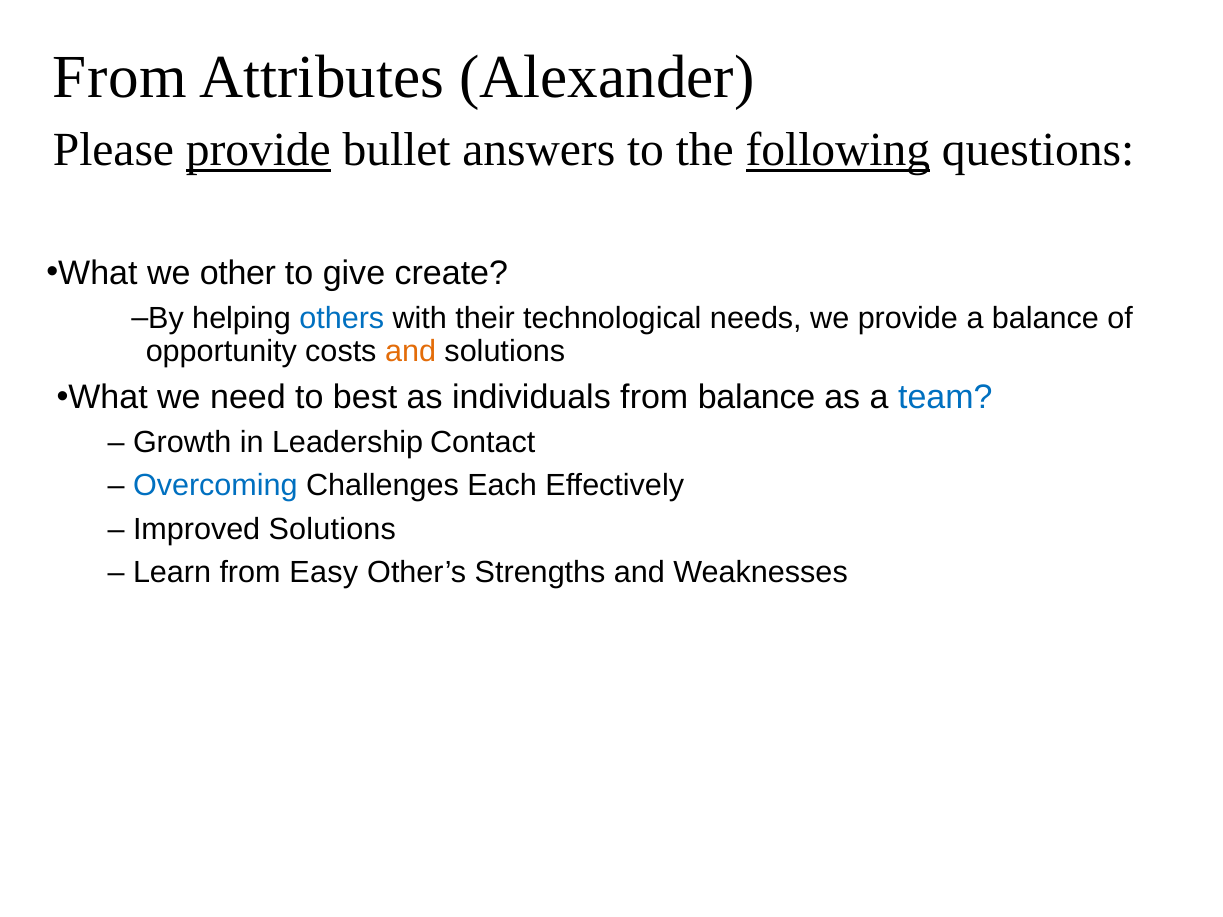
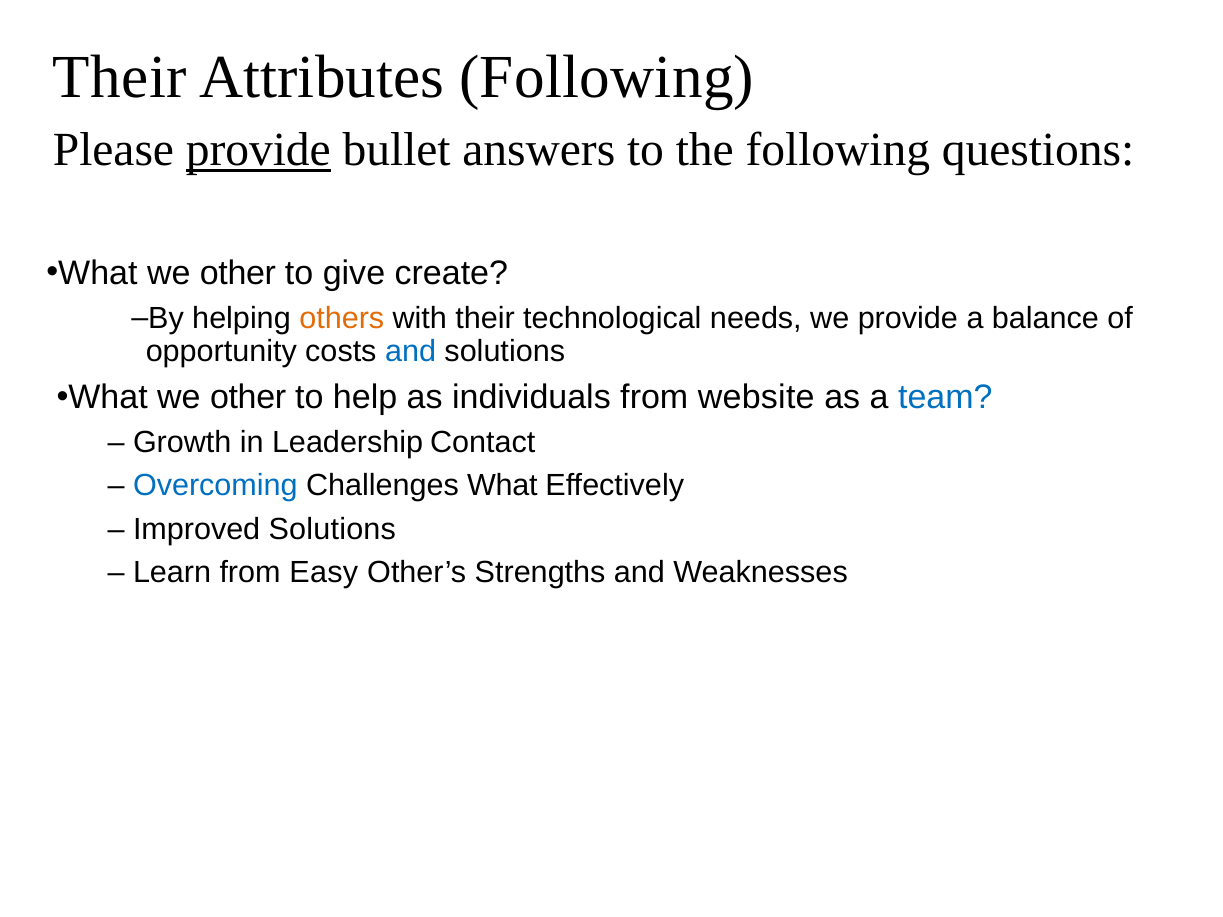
From: From -> Their (120, 78)
Attributes Alexander: Alexander -> Following (607, 78)
following underline: present -> none (838, 150)
others colour: blue -> orange (342, 319)
and colour: orange -> blue (411, 352)
need: need -> other (248, 398)
best: best -> help (365, 398)
from balance: balance -> website (756, 398)
Challenges Each: Each -> What (502, 486)
